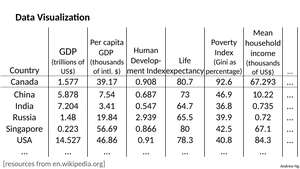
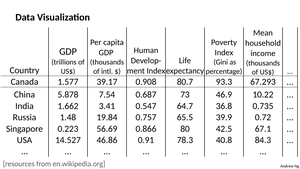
92.6: 92.6 -> 93.3 (224, 82)
7.204: 7.204 -> 1.662 (68, 106)
2.939: 2.939 -> 0.757 (146, 117)
